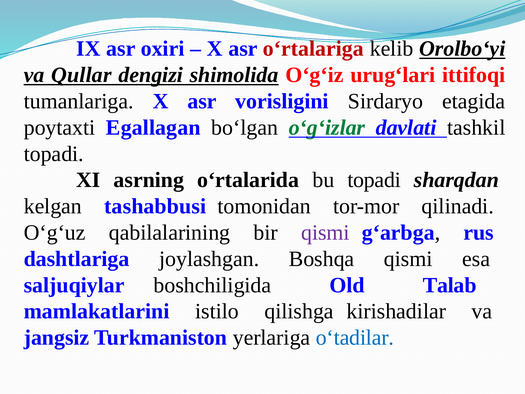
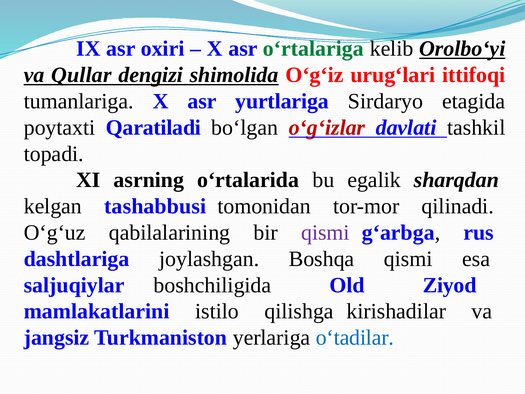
o‘rtalariga colour: red -> green (313, 49)
vorisligini: vorisligini -> yurtlariga (282, 101)
Egallagan: Egallagan -> Qaratiladi (153, 127)
o‘g‘izlar colour: green -> red (327, 127)
bu topadi: topadi -> egalik (374, 180)
Talab: Talab -> Ziyod (450, 285)
